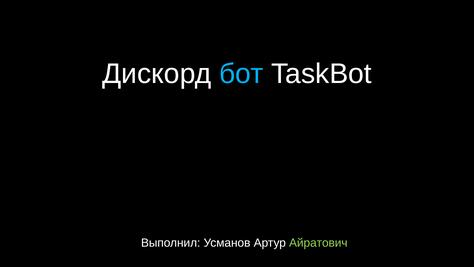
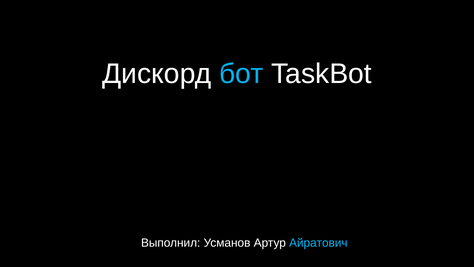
Айратович colour: light green -> light blue (318, 243)
